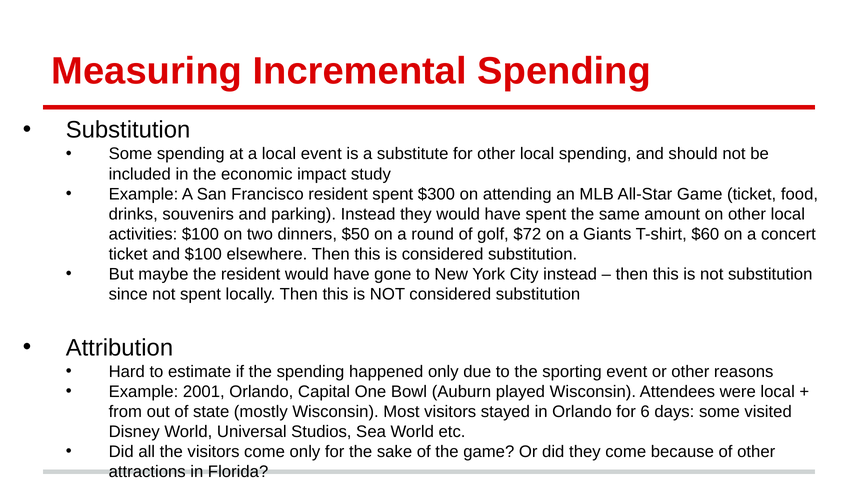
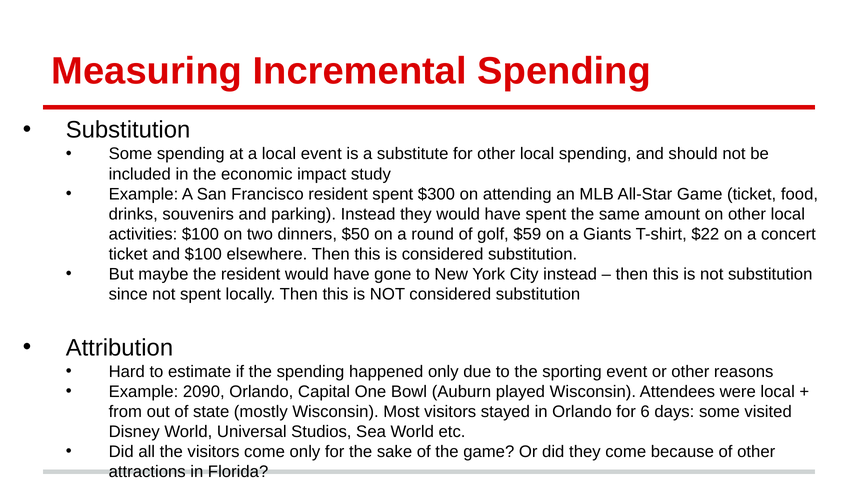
$72: $72 -> $59 (527, 234)
$60: $60 -> $22 (705, 234)
2001: 2001 -> 2090 (204, 391)
